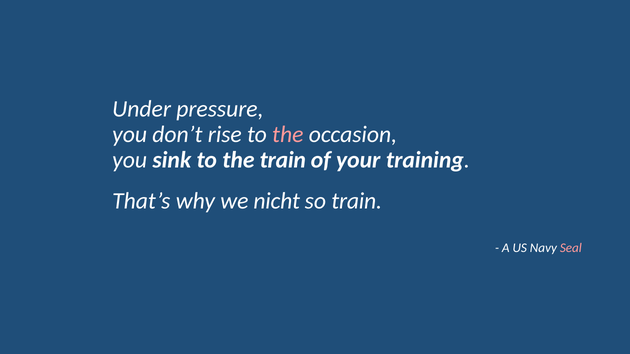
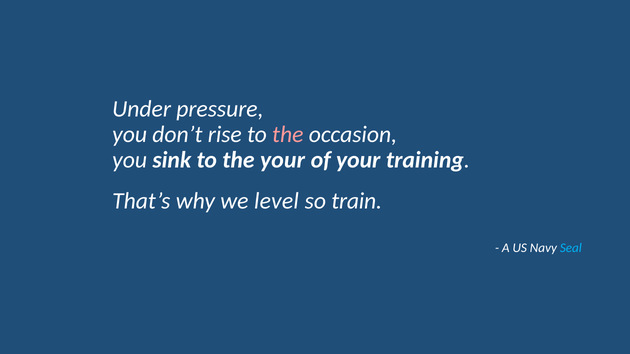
the train: train -> your (283, 160)
nicht: nicht -> level (276, 201)
Seal colour: pink -> light blue (571, 248)
